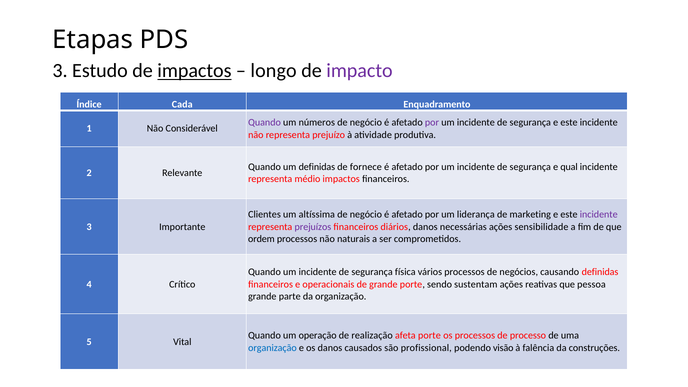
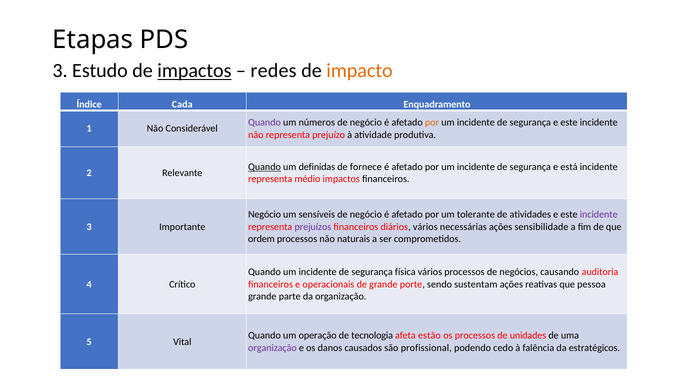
longo: longo -> redes (274, 71)
impacto colour: purple -> orange (359, 71)
por colour: purple -> orange (432, 123)
Quando underline: none -> present (264, 167)
qual: qual -> está (569, 167)
Clientes: Clientes -> Negócio (265, 214)
altíssima: altíssima -> sensíveis (317, 214)
liderança: liderança -> tolerante (476, 214)
marketing: marketing -> atividades (530, 214)
diários danos: danos -> vários (425, 227)
causando definidas: definidas -> auditoria (600, 272)
realização: realização -> tecnologia (372, 336)
afeta porte: porte -> estão (429, 336)
processo: processo -> unidades (528, 336)
organização colour: blue -> purple (272, 348)
visão: visão -> cedo (503, 348)
construções: construções -> estratégicos (594, 348)
